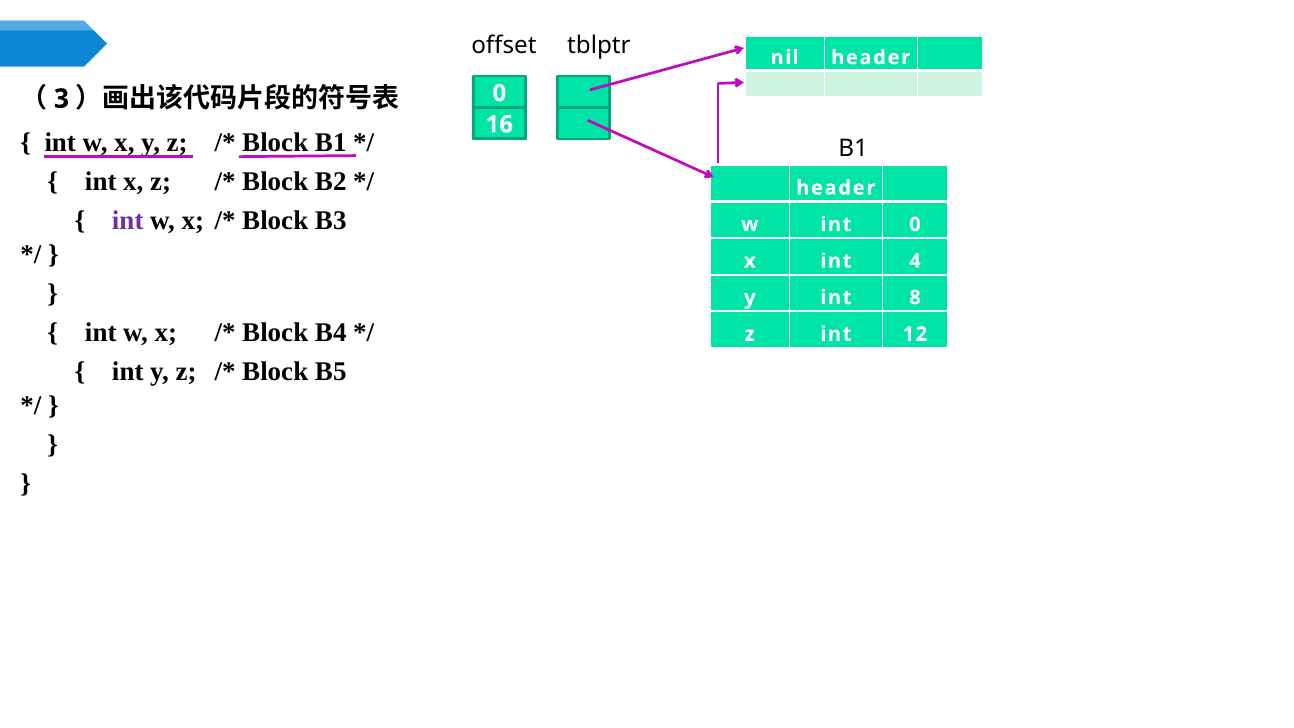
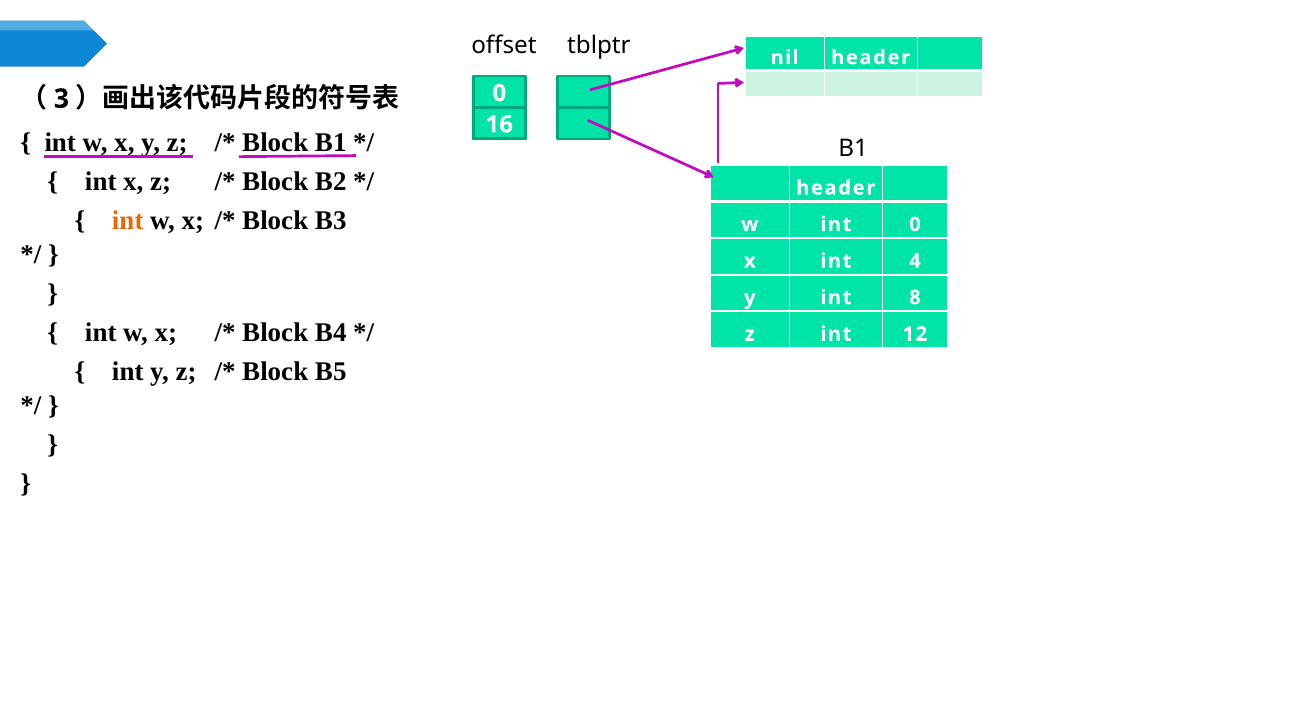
int colour: purple -> orange (128, 221)
